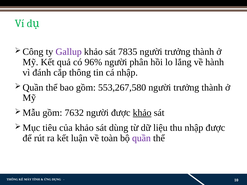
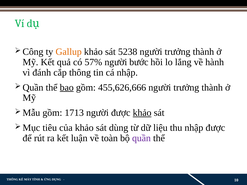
Gallup colour: purple -> orange (69, 52)
7835: 7835 -> 5238 (128, 52)
96%: 96% -> 57% (93, 62)
phân: phân -> bước (139, 62)
bao underline: none -> present (67, 88)
553,267,580: 553,267,580 -> 455,626,666 (122, 88)
7632: 7632 -> 1713 (74, 113)
